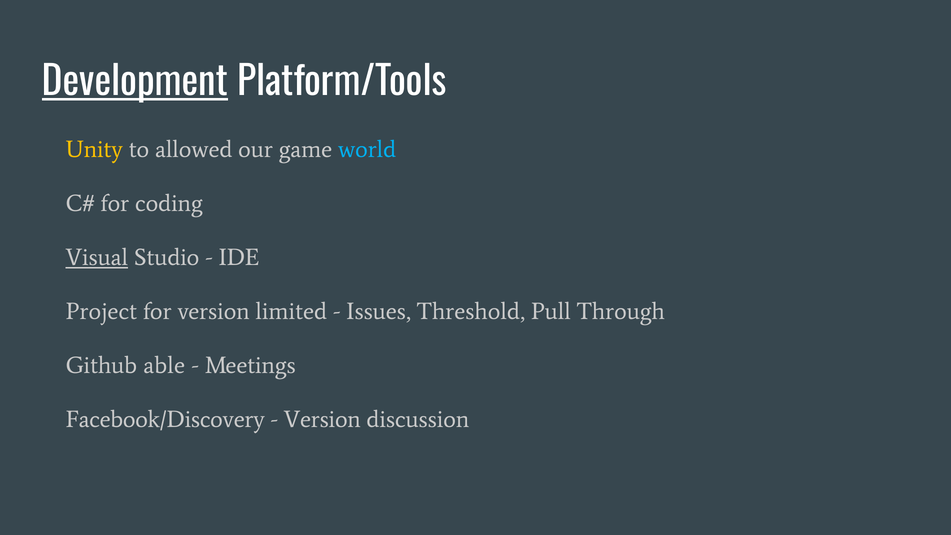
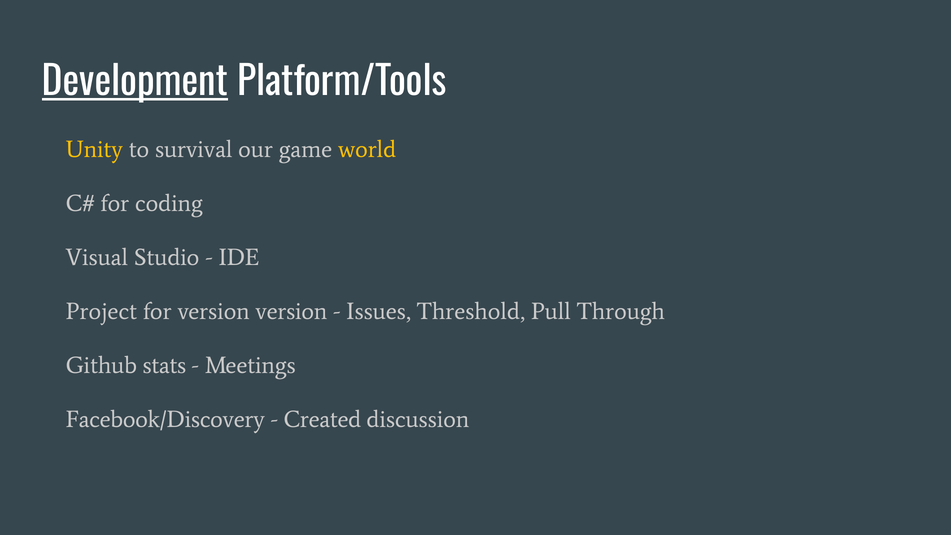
allowed: allowed -> survival (194, 150)
world colour: light blue -> yellow (367, 150)
Visual underline: present -> none (97, 257)
version limited: limited -> version (291, 311)
able: able -> stats (164, 365)
Version: Version -> Created (322, 419)
